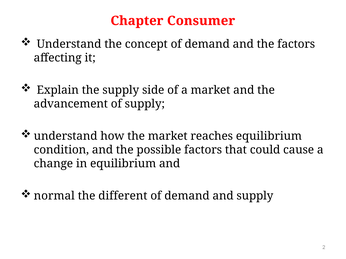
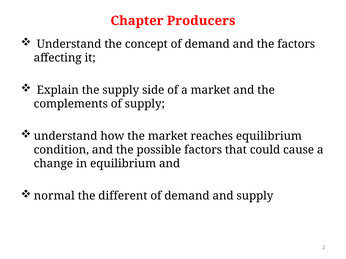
Consumer: Consumer -> Producers (201, 21)
advancement: advancement -> complements (71, 104)
